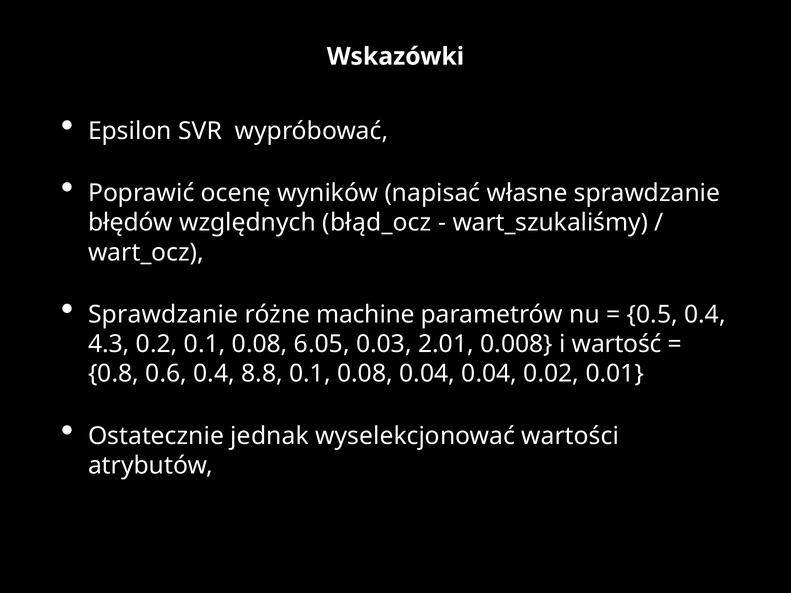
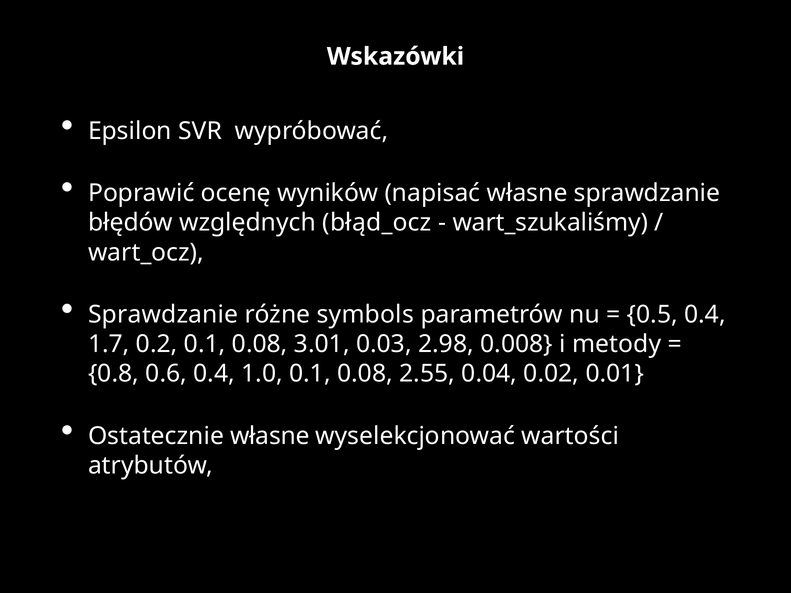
machine: machine -> symbols (365, 315)
4.3: 4.3 -> 1.7 (109, 344)
6.05: 6.05 -> 3.01 (322, 344)
2.01: 2.01 -> 2.98 (446, 344)
wartość: wartość -> metody (617, 344)
8.8: 8.8 -> 1.0 (262, 374)
0.08 0.04: 0.04 -> 2.55 (427, 374)
Ostatecznie jednak: jednak -> własne (270, 436)
